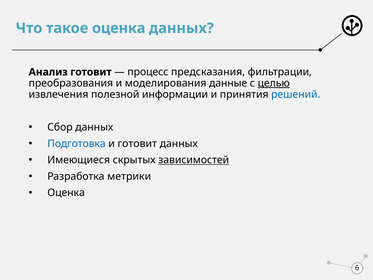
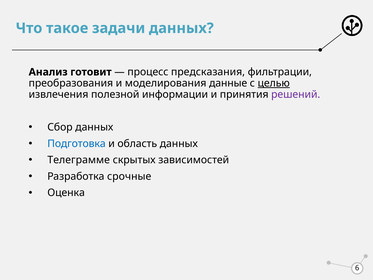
такое оценка: оценка -> задачи (119, 28)
решений colour: blue -> purple (296, 94)
и готовит: готовит -> область (137, 143)
Имеющиеся: Имеющиеся -> Телеграмме (79, 160)
зависимостей underline: present -> none (194, 160)
метрики: метрики -> срочные (129, 176)
